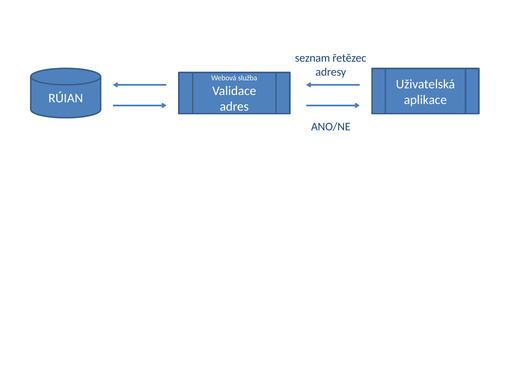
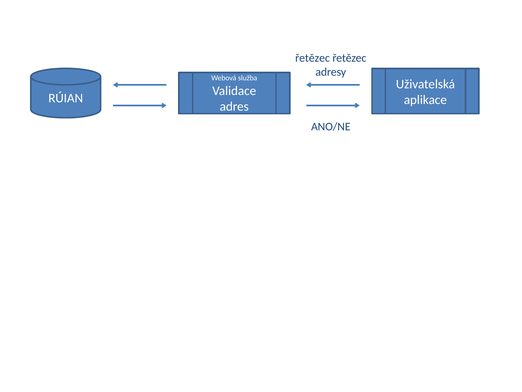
seznam: seznam -> řetězec (313, 58)
